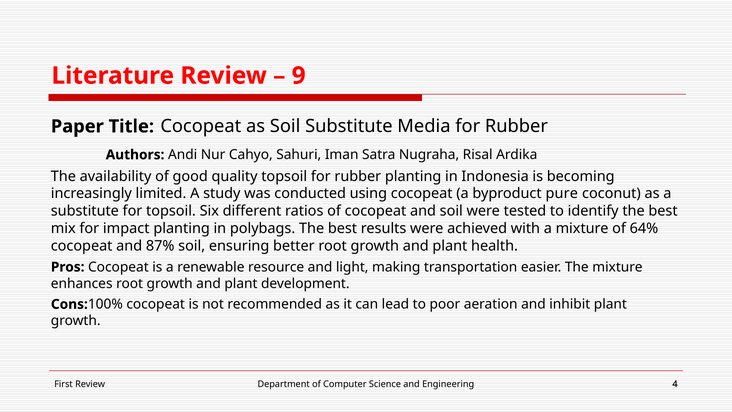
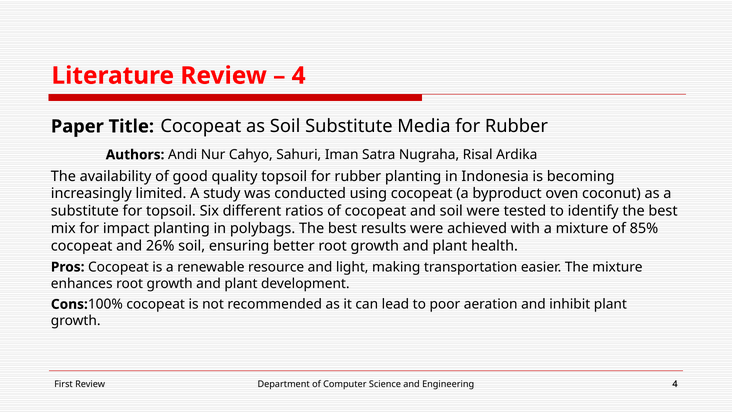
9: 9 -> 4 (299, 76)
pure: pure -> oven (562, 194)
64%: 64% -> 85% (644, 228)
87%: 87% -> 26% (160, 246)
